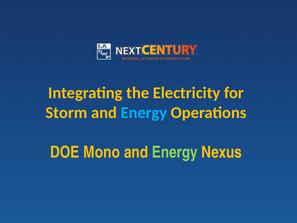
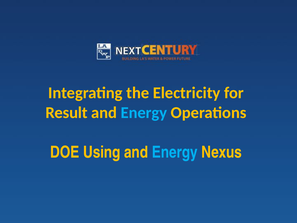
Storm: Storm -> Result (67, 113)
Mono: Mono -> Using (102, 152)
Energy colour: light green -> light blue (175, 152)
